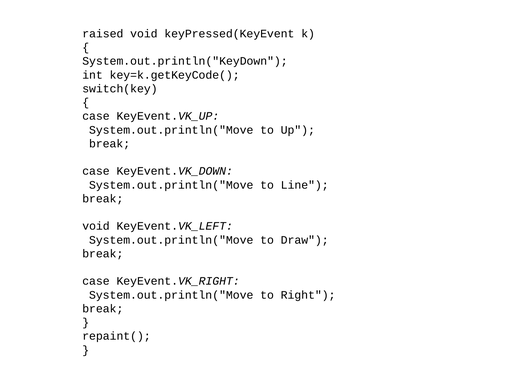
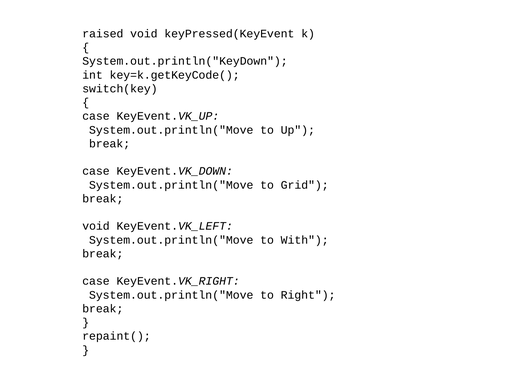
Line: Line -> Grid (305, 185)
Draw: Draw -> With (305, 239)
